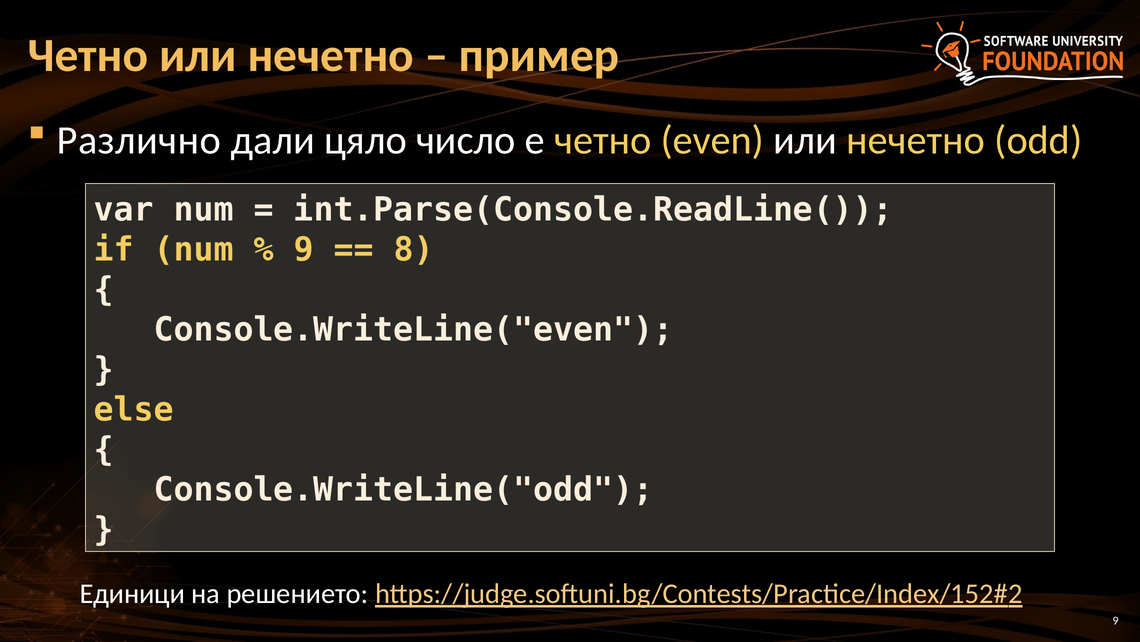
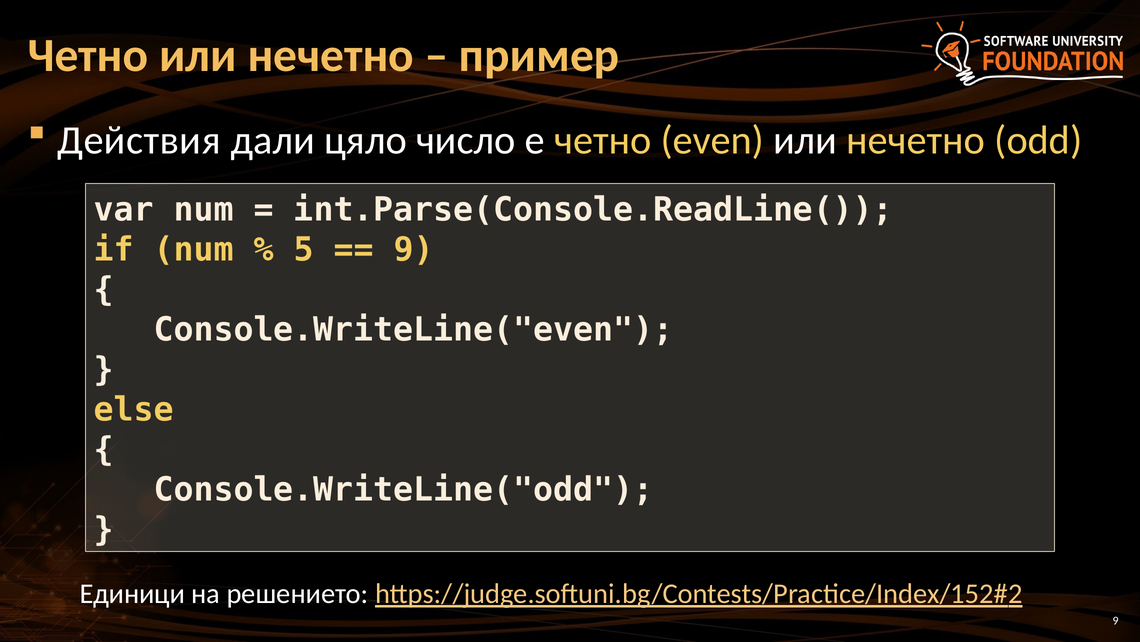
Различно: Различно -> Действия (139, 140)
9: 9 -> 5 (304, 250)
8: 8 -> 9 (414, 250)
